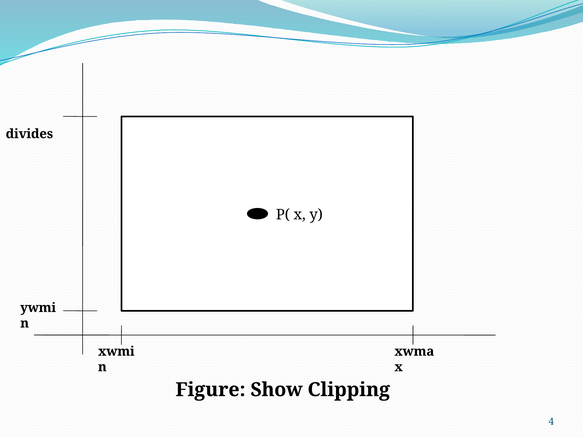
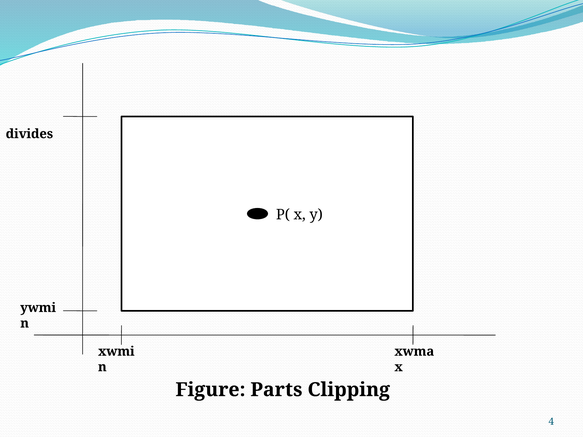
Show: Show -> Parts (276, 390)
